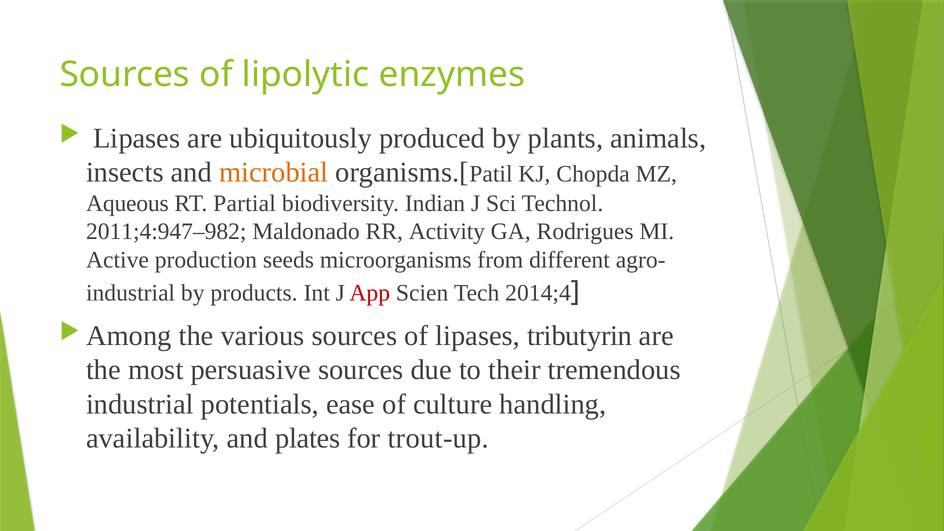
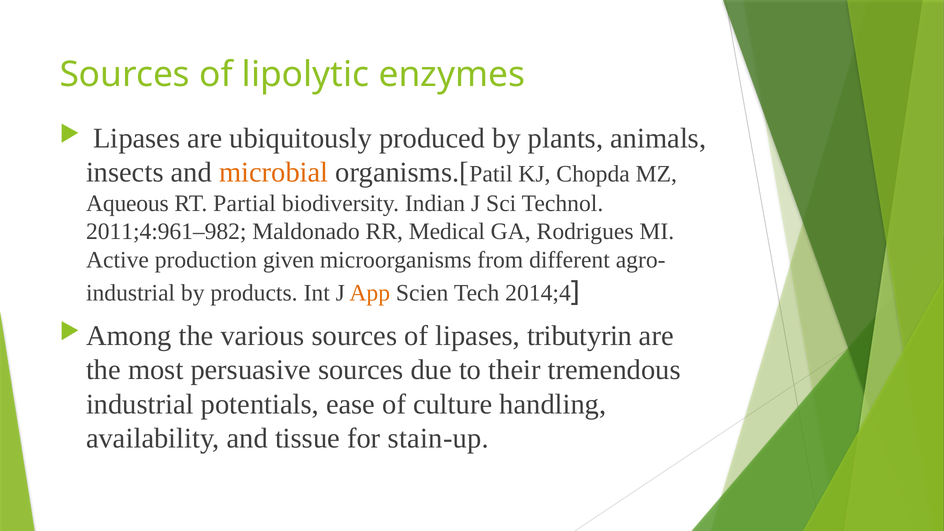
2011;4:947–982: 2011;4:947–982 -> 2011;4:961–982 (166, 232)
Activity: Activity -> Medical (447, 232)
seeds: seeds -> given (289, 260)
App colour: red -> orange (370, 293)
plates: plates -> tissue (307, 438)
trout-up: trout-up -> stain-up (438, 438)
